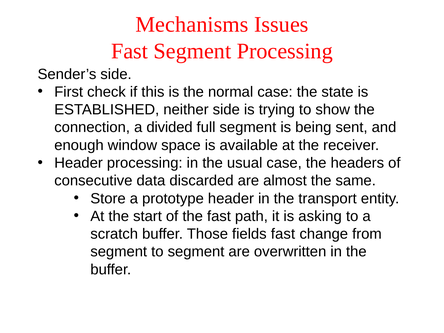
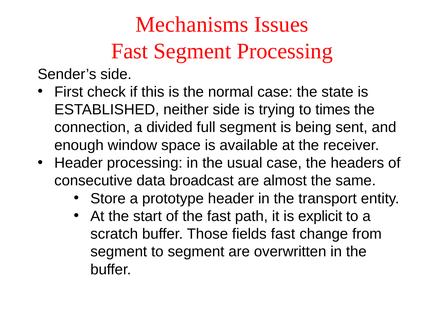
show: show -> times (333, 110)
discarded: discarded -> broadcast (202, 181)
asking: asking -> explicit (320, 216)
